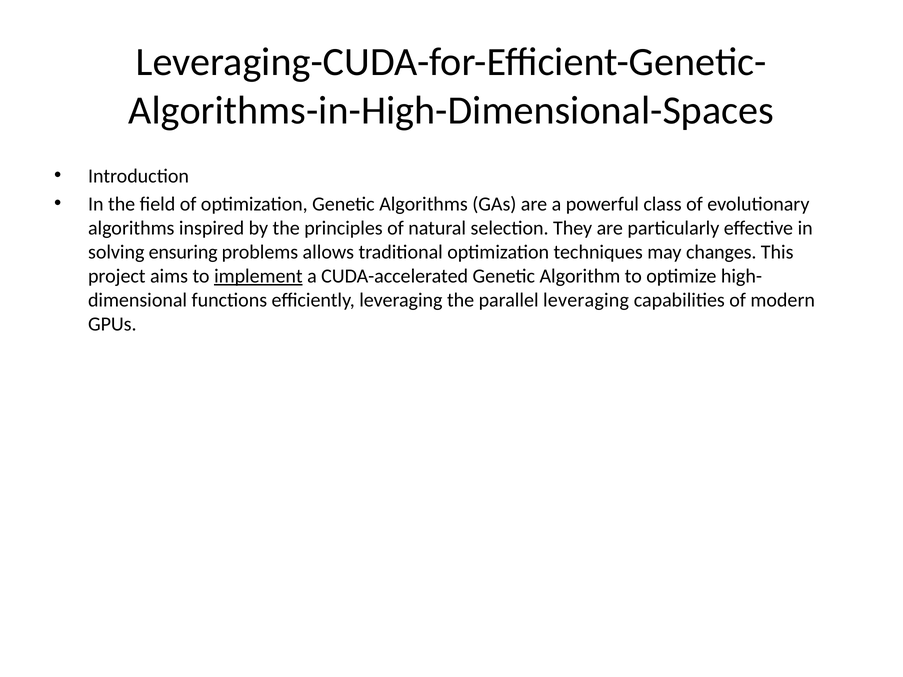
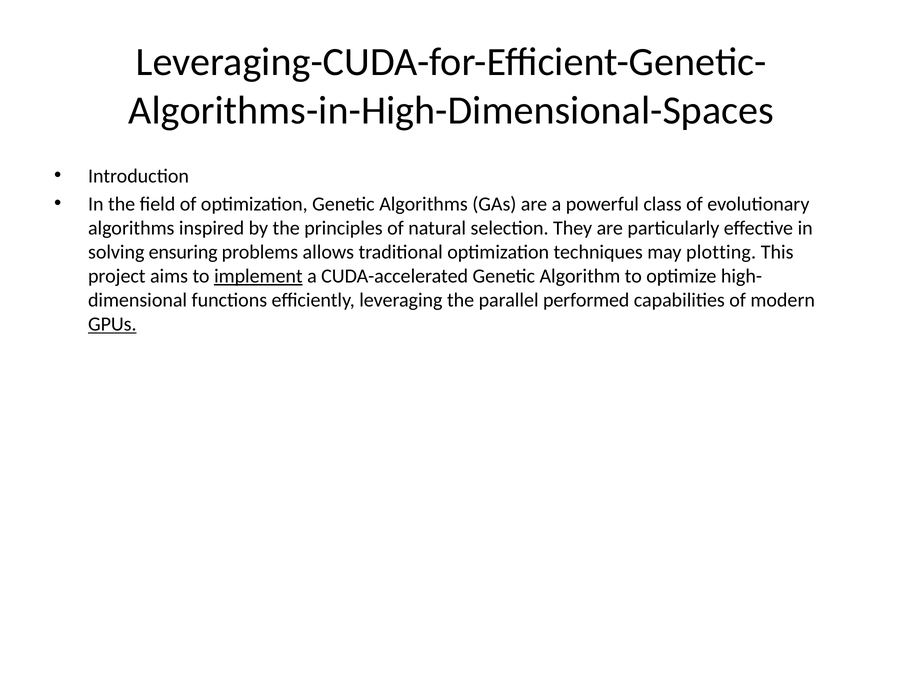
changes: changes -> plotting (721, 252)
parallel leveraging: leveraging -> performed (586, 300)
GPUs underline: none -> present (112, 324)
